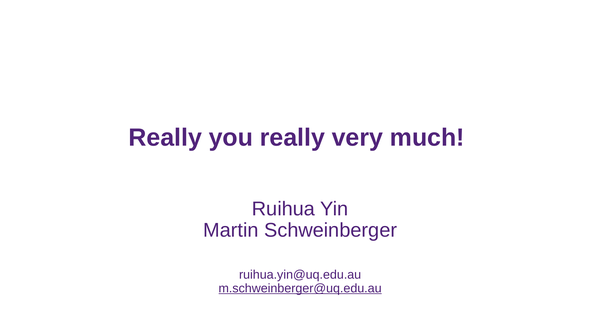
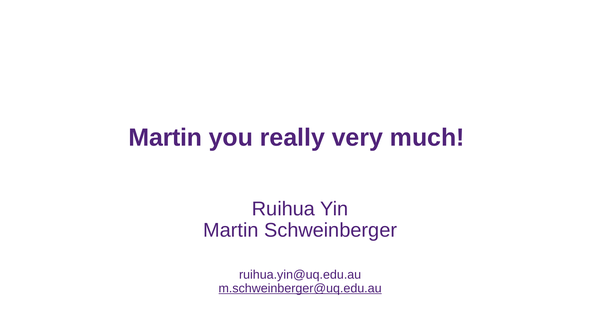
Really: Really -> Martin (165, 138)
